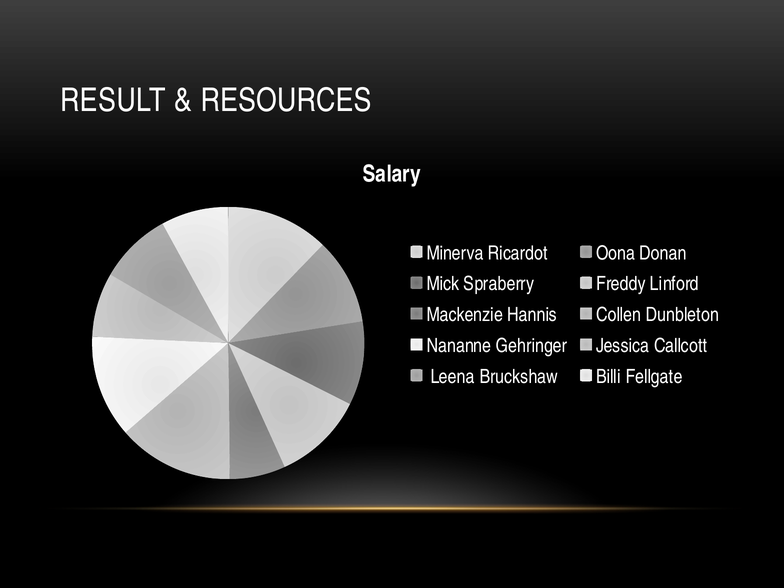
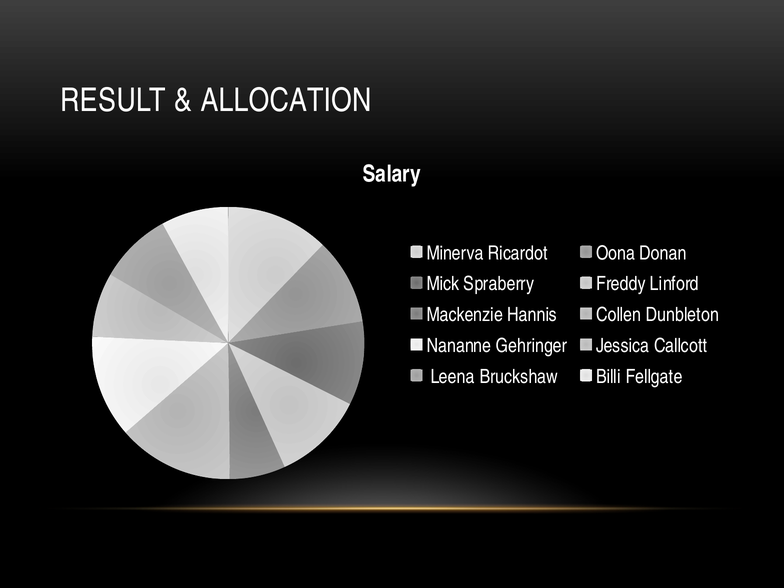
RESOURCES: RESOURCES -> ALLOCATION (286, 100)
